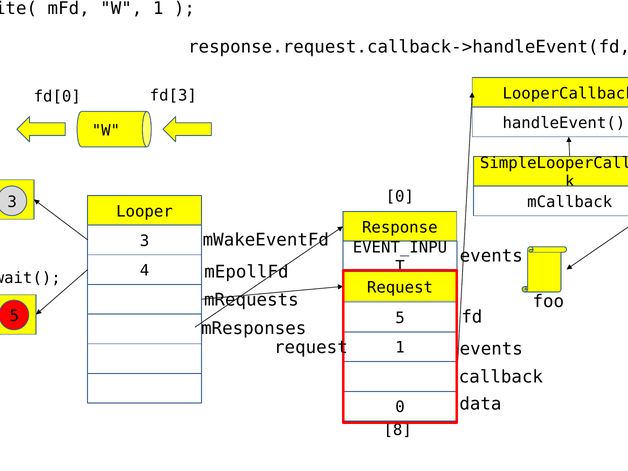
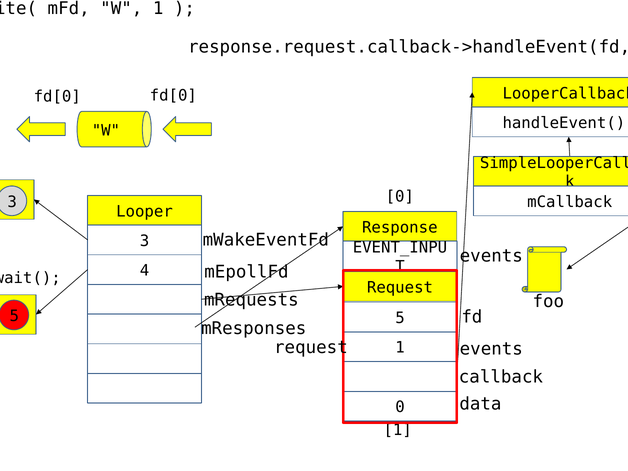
fd[3: fd[3 -> fd[0 (173, 95)
8: 8 -> 1 (398, 430)
